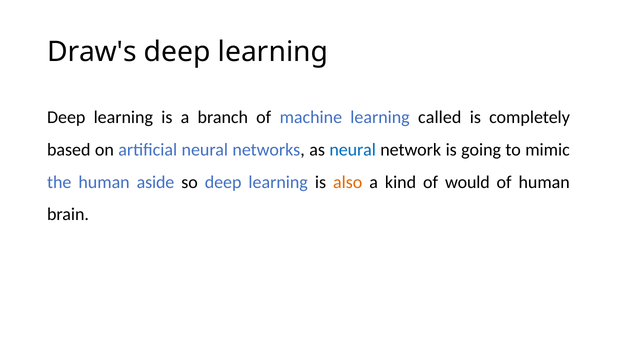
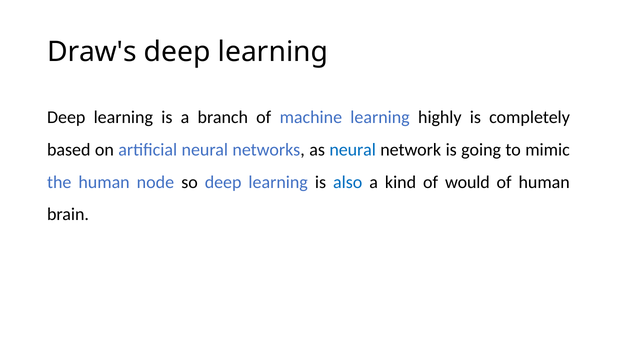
called: called -> highly (440, 117)
aside: aside -> node (155, 182)
also colour: orange -> blue (348, 182)
